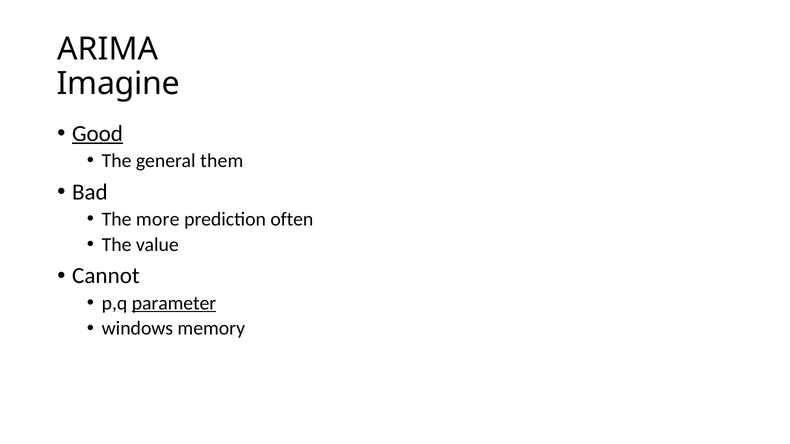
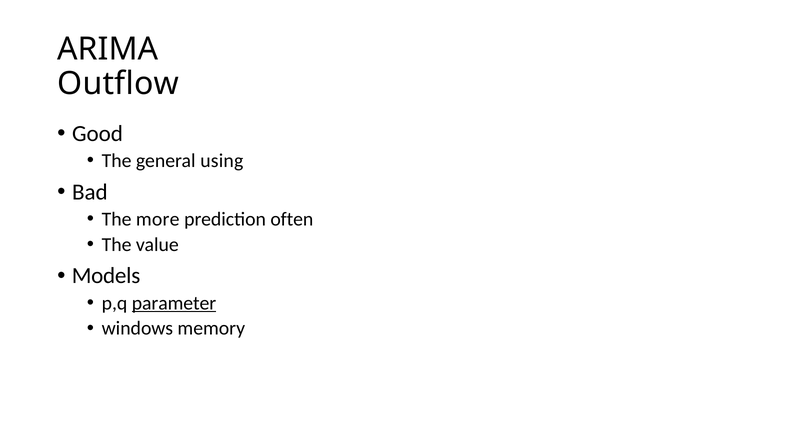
Imagine: Imagine -> Outflow (118, 84)
Good underline: present -> none (97, 134)
them: them -> using (222, 161)
Cannot: Cannot -> Models (106, 276)
